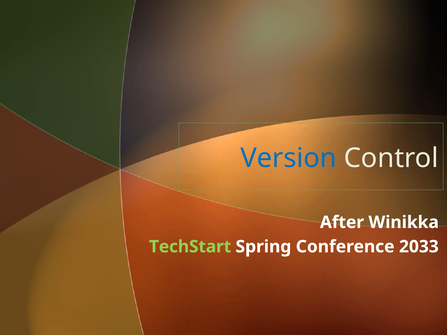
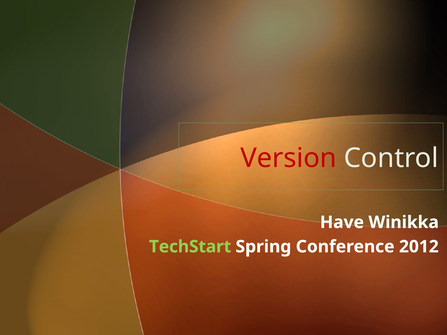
Version colour: blue -> red (289, 158)
After: After -> Have (342, 222)
2033: 2033 -> 2012 (419, 247)
